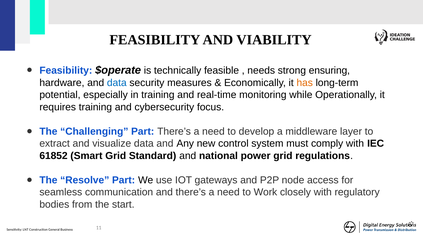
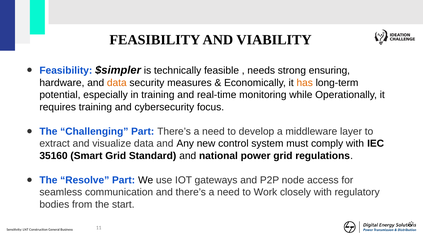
$operate: $operate -> $simpler (118, 70)
data colour: blue -> orange (117, 83)
61852: 61852 -> 35160 (54, 156)
